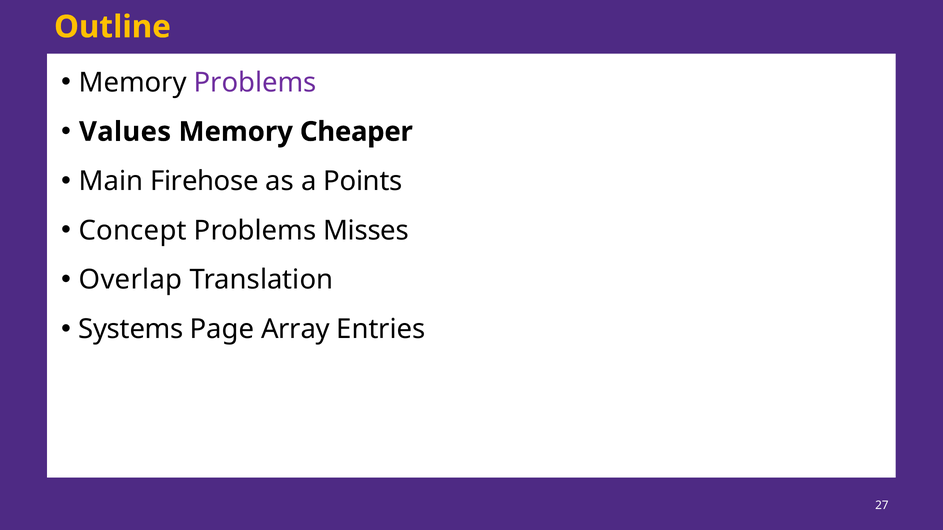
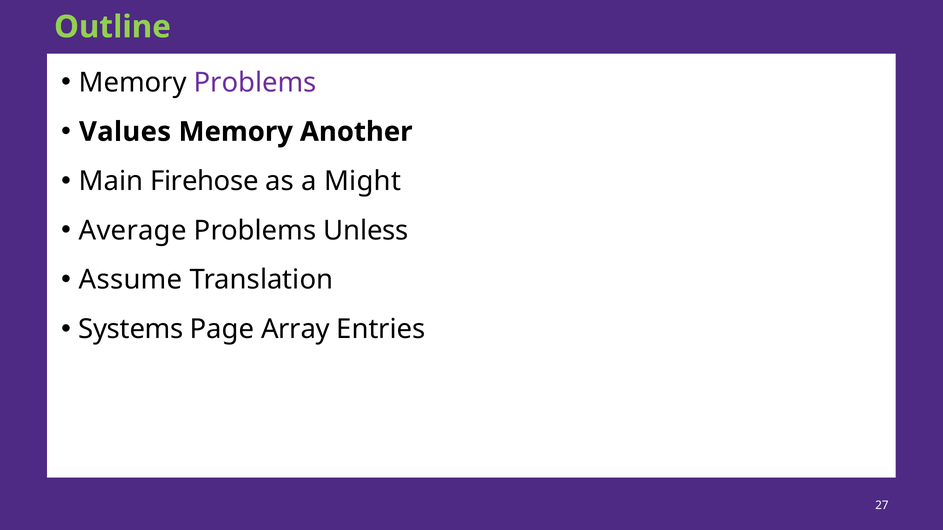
Outline colour: yellow -> light green (112, 27)
Cheaper: Cheaper -> Another (356, 132)
Points: Points -> Might (363, 181)
Concept: Concept -> Average (133, 231)
Misses: Misses -> Unless (366, 231)
Overlap: Overlap -> Assume (131, 280)
